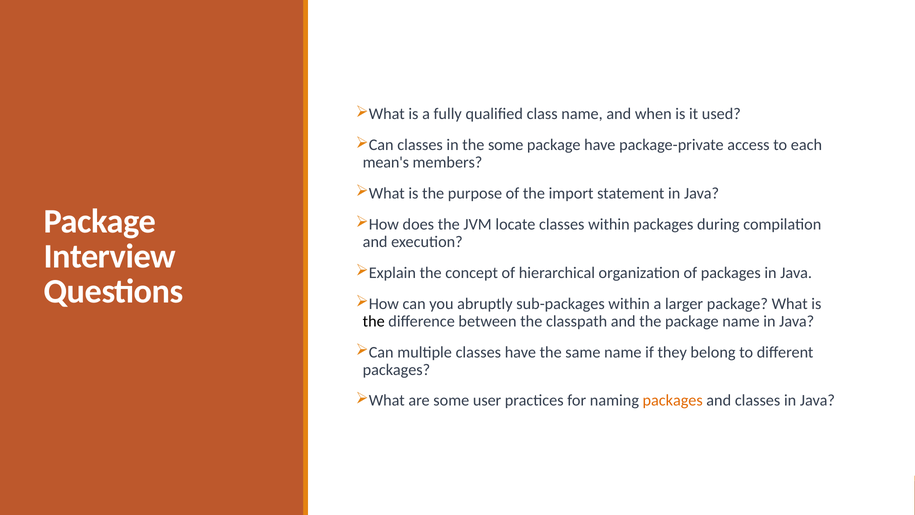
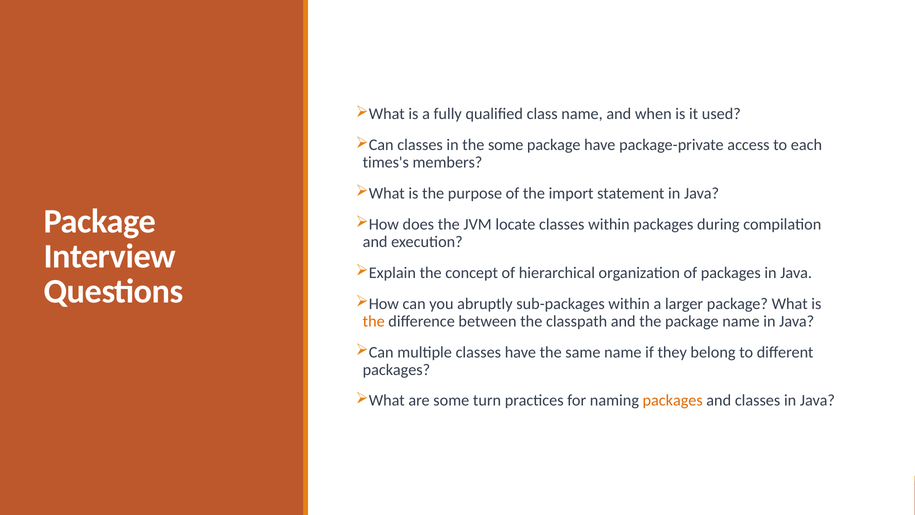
mean's: mean's -> times's (386, 162)
the colour: black -> orange (374, 321)
user: user -> turn (487, 400)
